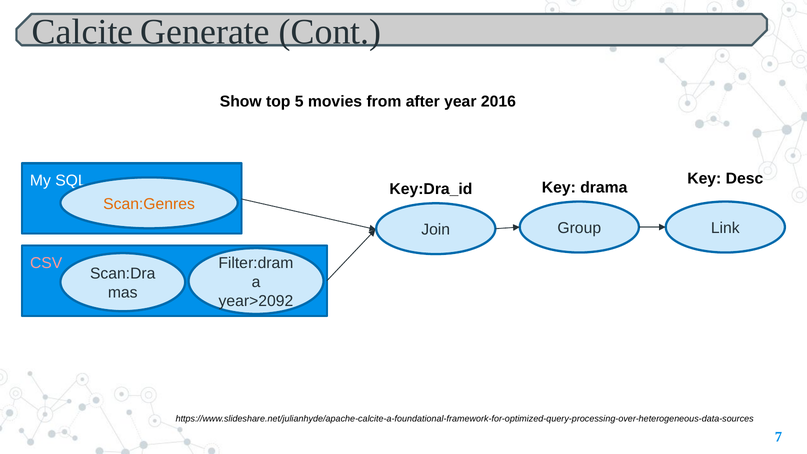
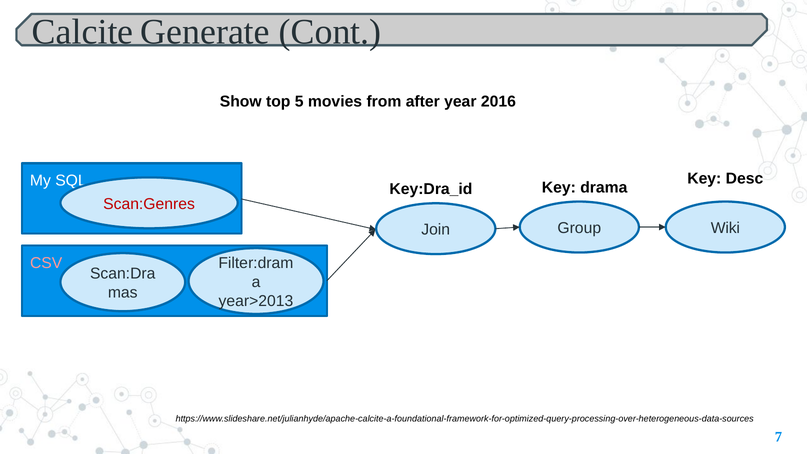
Scan:Genres colour: orange -> red (149, 204)
Link: Link -> Wiki (725, 228)
year>2092: year>2092 -> year>2013 (256, 301)
